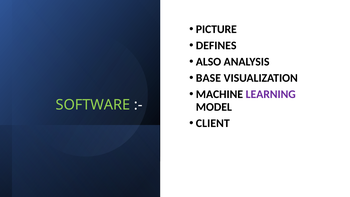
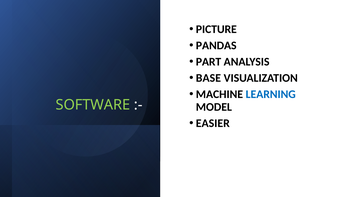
DEFINES: DEFINES -> PANDAS (216, 45)
ALSO: ALSO -> PART (209, 62)
LEARNING colour: purple -> blue (271, 94)
CLIENT: CLIENT -> EASIER (213, 123)
